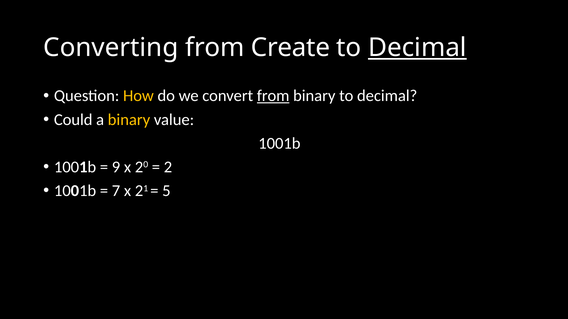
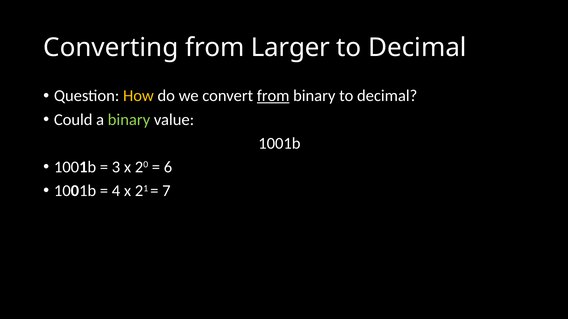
Create: Create -> Larger (290, 48)
Decimal underline: present -> none (417, 48)
binary colour: yellow -> light green (129, 120)
9: 9 -> 3 (116, 167)
2: 2 -> 6 (168, 167)
7: 7 -> 4 (116, 191)
5: 5 -> 7 (166, 191)
